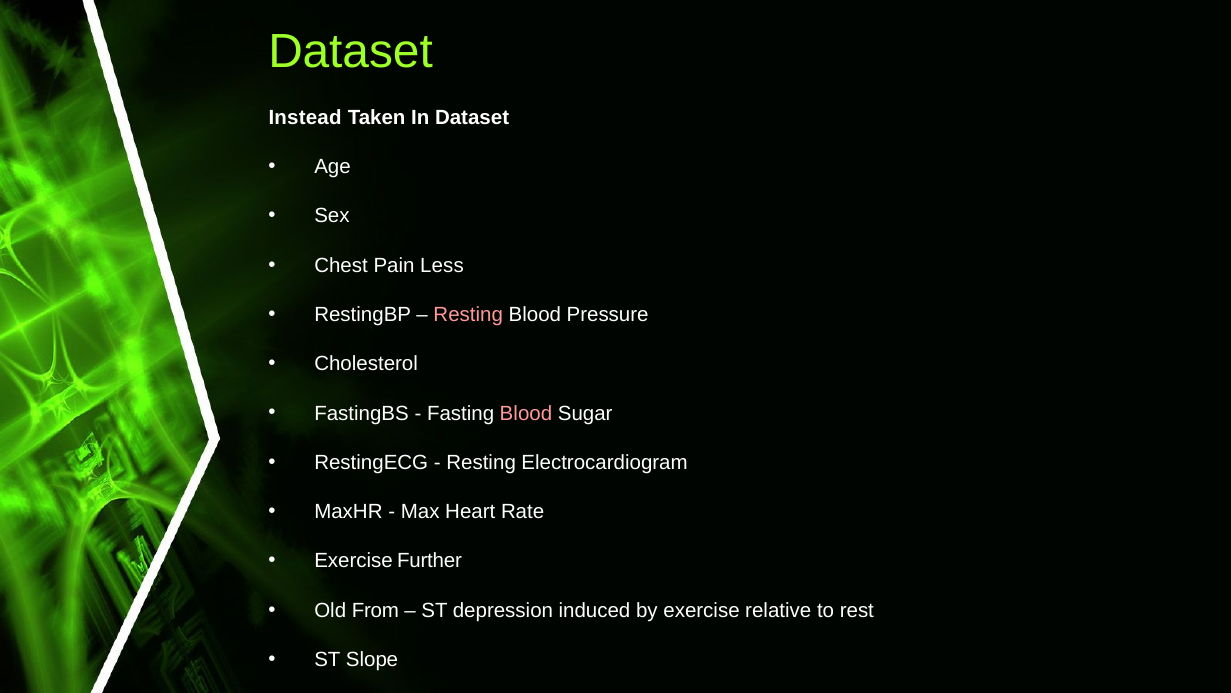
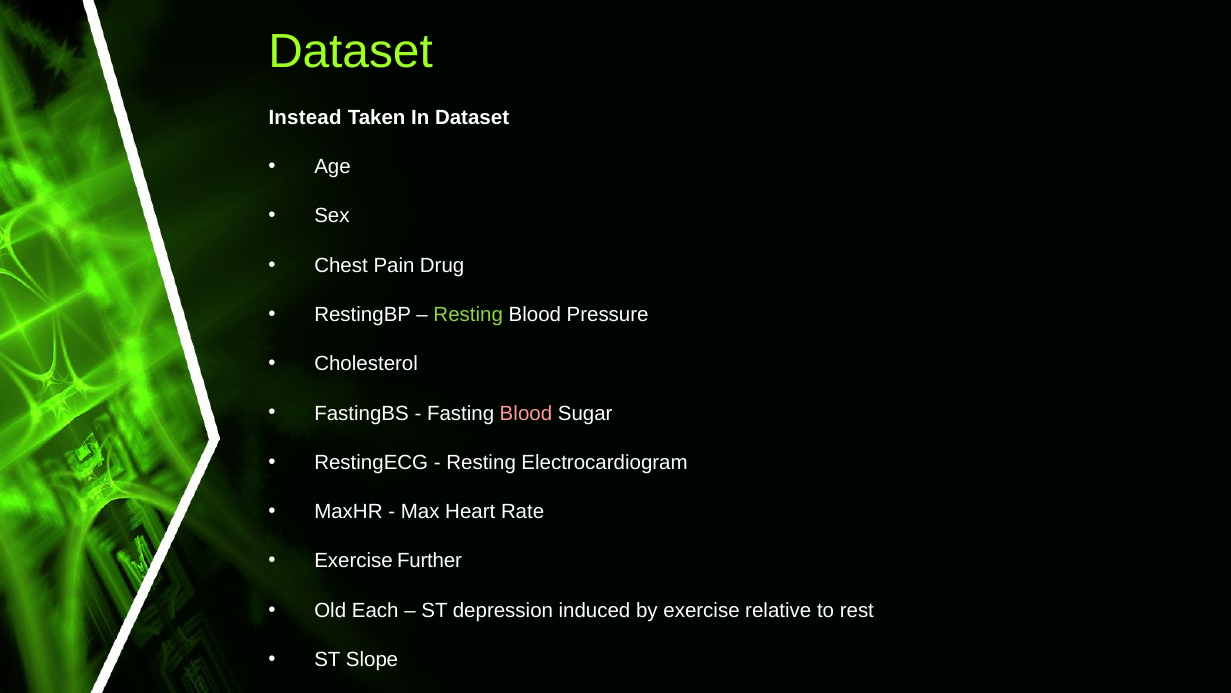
Less: Less -> Drug (442, 265)
Resting colour: pink -> light green (468, 315)
From: From -> Each (375, 610)
